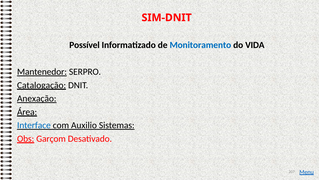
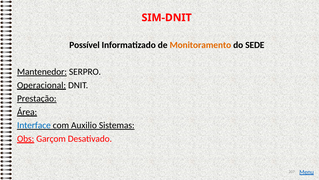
Monitoramento colour: blue -> orange (200, 45)
VIDA: VIDA -> SEDE (255, 45)
Catalogação: Catalogação -> Operacional (42, 85)
Anexação: Anexação -> Prestação (37, 98)
